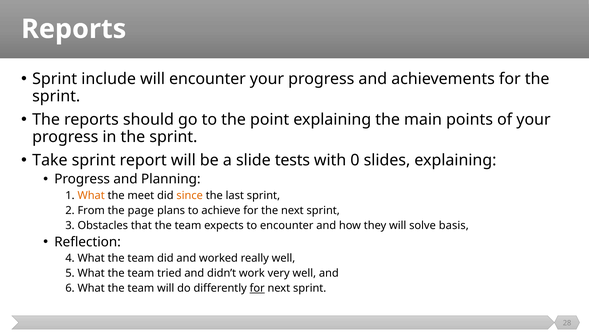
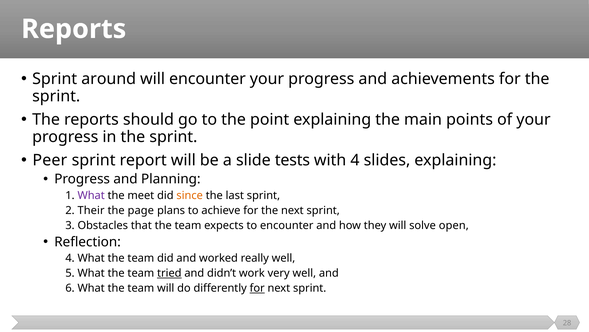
include: include -> around (109, 79)
Take: Take -> Peer (50, 160)
with 0: 0 -> 4 (355, 160)
What colour: orange -> purple (91, 195)
From: From -> Their (91, 210)
basis: basis -> open (454, 225)
tried underline: none -> present (169, 273)
